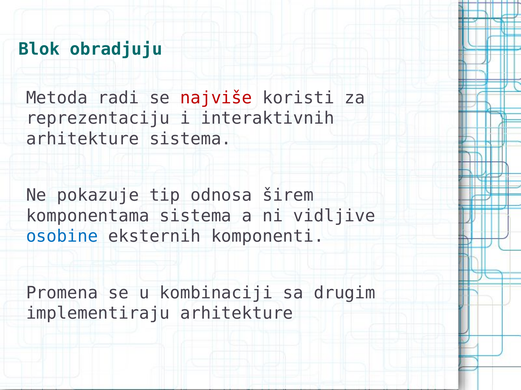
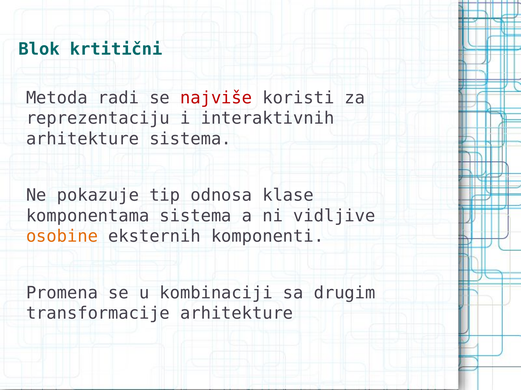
obradjuju: obradjuju -> krtitični (116, 49)
širem: širem -> klase (288, 196)
osobine colour: blue -> orange (62, 237)
implementiraju: implementiraju -> transformacije (98, 314)
